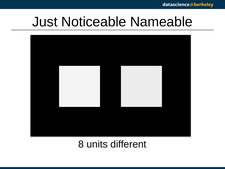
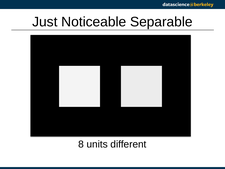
Nameable: Nameable -> Separable (161, 22)
